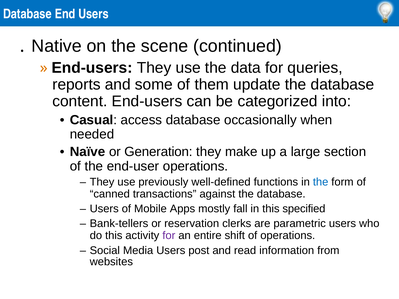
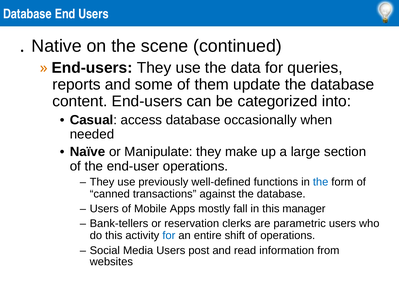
Generation: Generation -> Manipulate (159, 152)
specified: specified -> manager (304, 209)
for colour: purple -> blue (169, 236)
